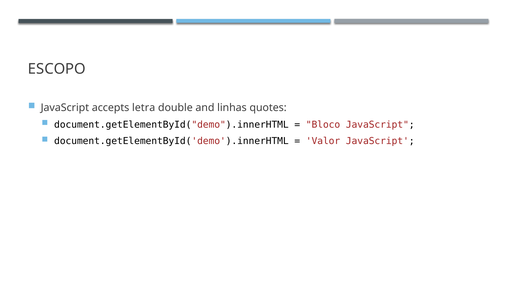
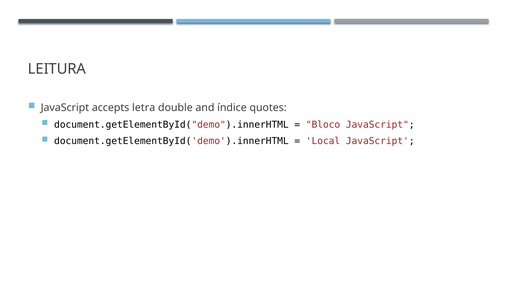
ESCOPO: ESCOPO -> LEITURA (57, 69)
linhas: linhas -> índice (232, 108)
Valor: Valor -> Local (323, 141)
